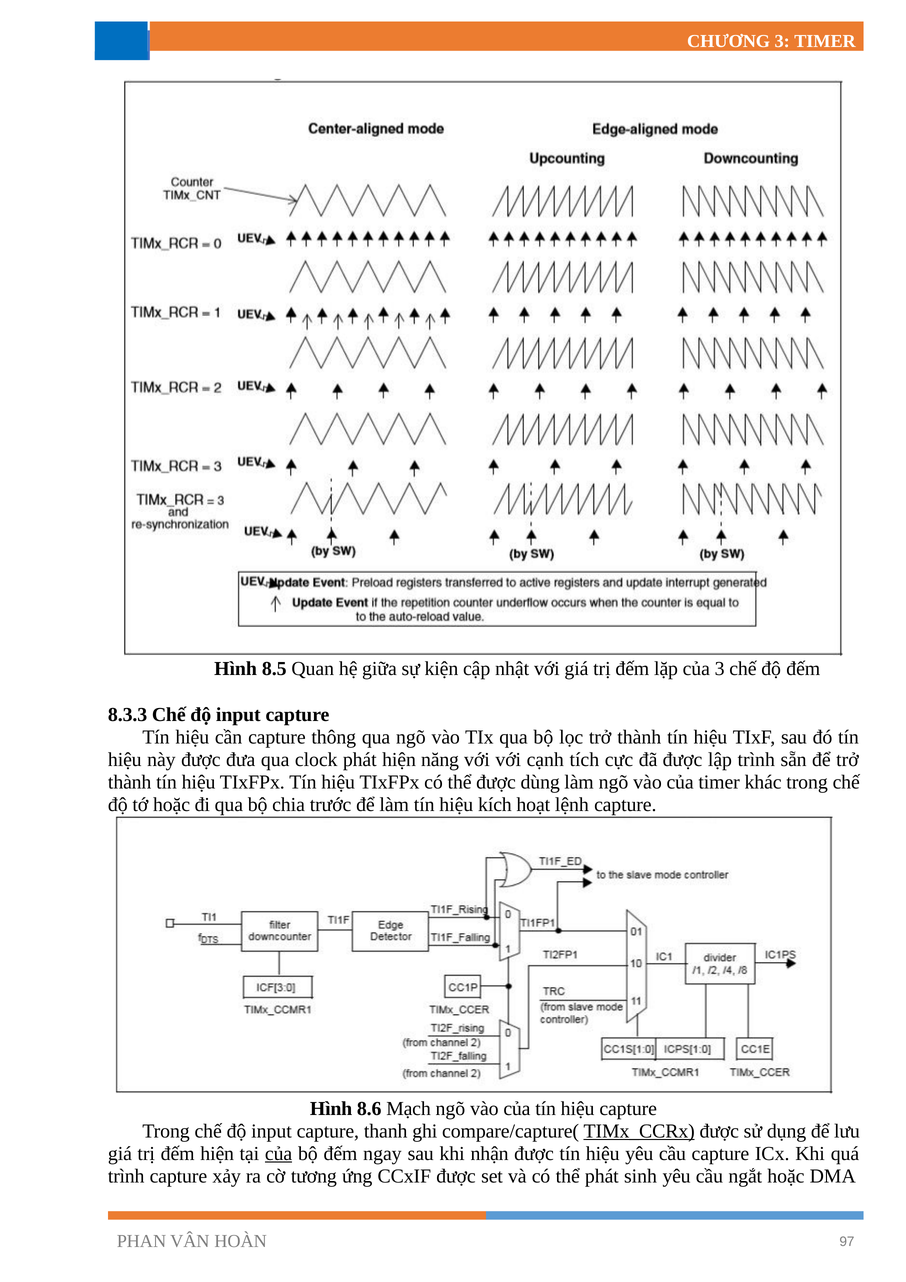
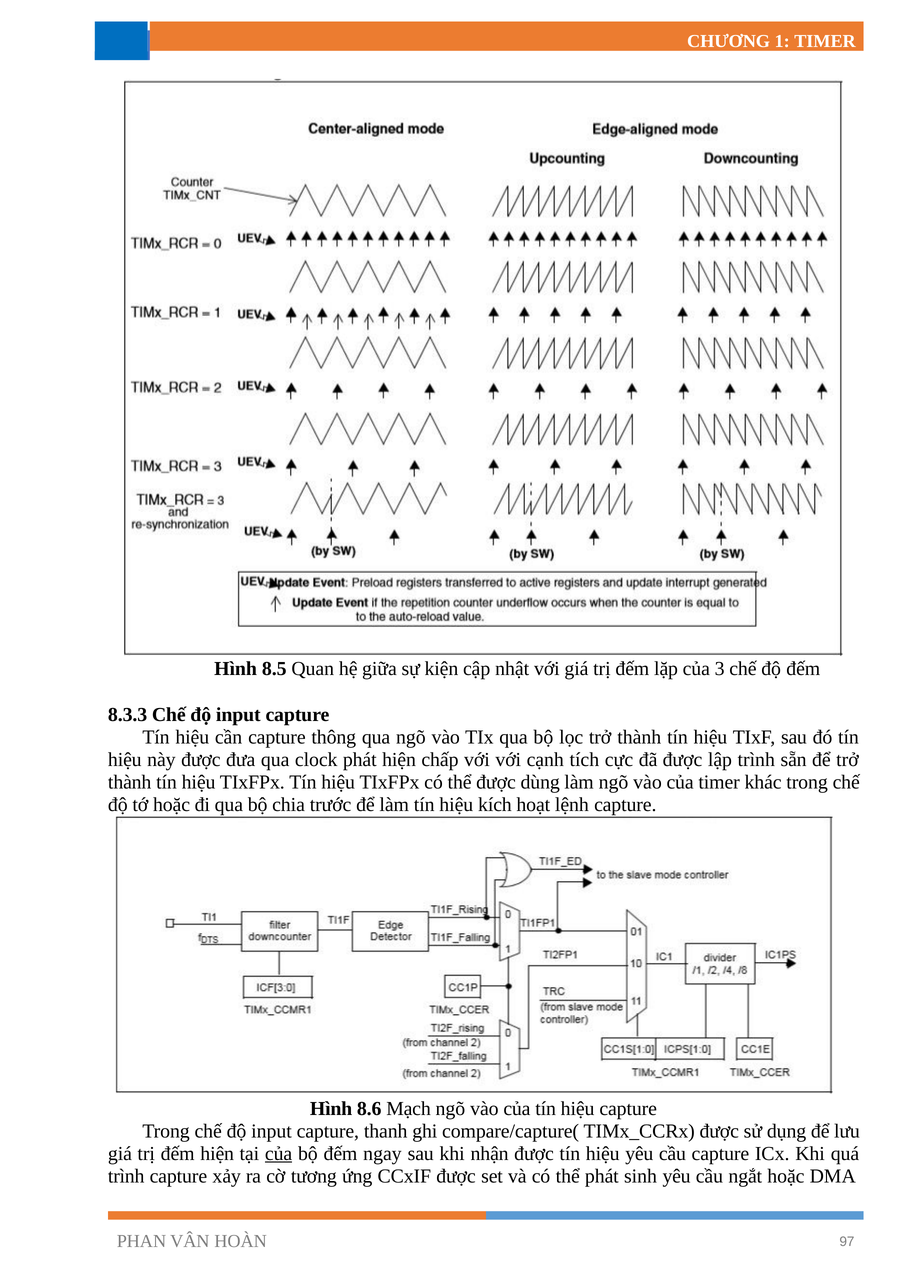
CHƯƠNG 3: 3 -> 1 (782, 41)
năng: năng -> chấp (440, 760)
TIMx_CCRx underline: present -> none (639, 1131)
